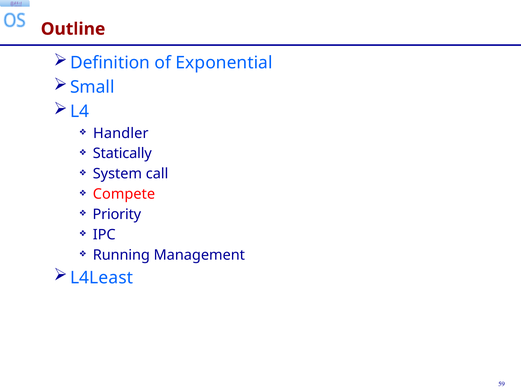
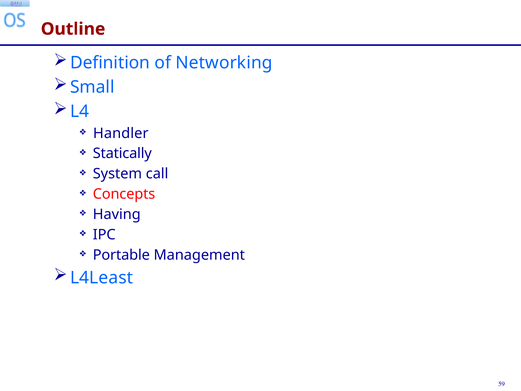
Exponential: Exponential -> Networking (224, 63)
Compete: Compete -> Concepts (124, 194)
Priority: Priority -> Having (117, 214)
Running: Running -> Portable (121, 255)
